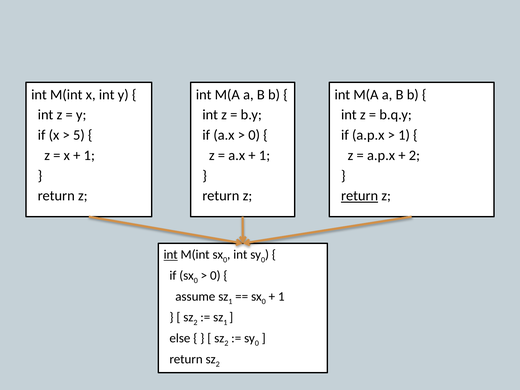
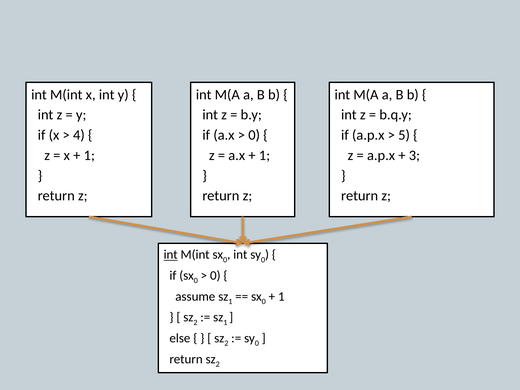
5: 5 -> 4 (79, 135)
1: 1 -> 5 (404, 135)
2: 2 -> 3 (414, 155)
return underline: present -> none (360, 196)
